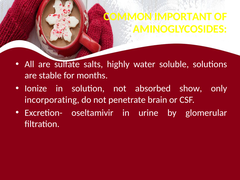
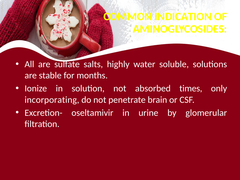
IMPORTANT: IMPORTANT -> INDICATION (183, 17)
show: show -> times (191, 89)
